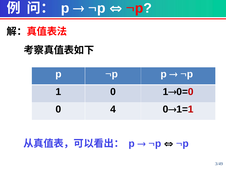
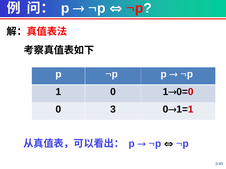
4: 4 -> 3 (113, 110)
